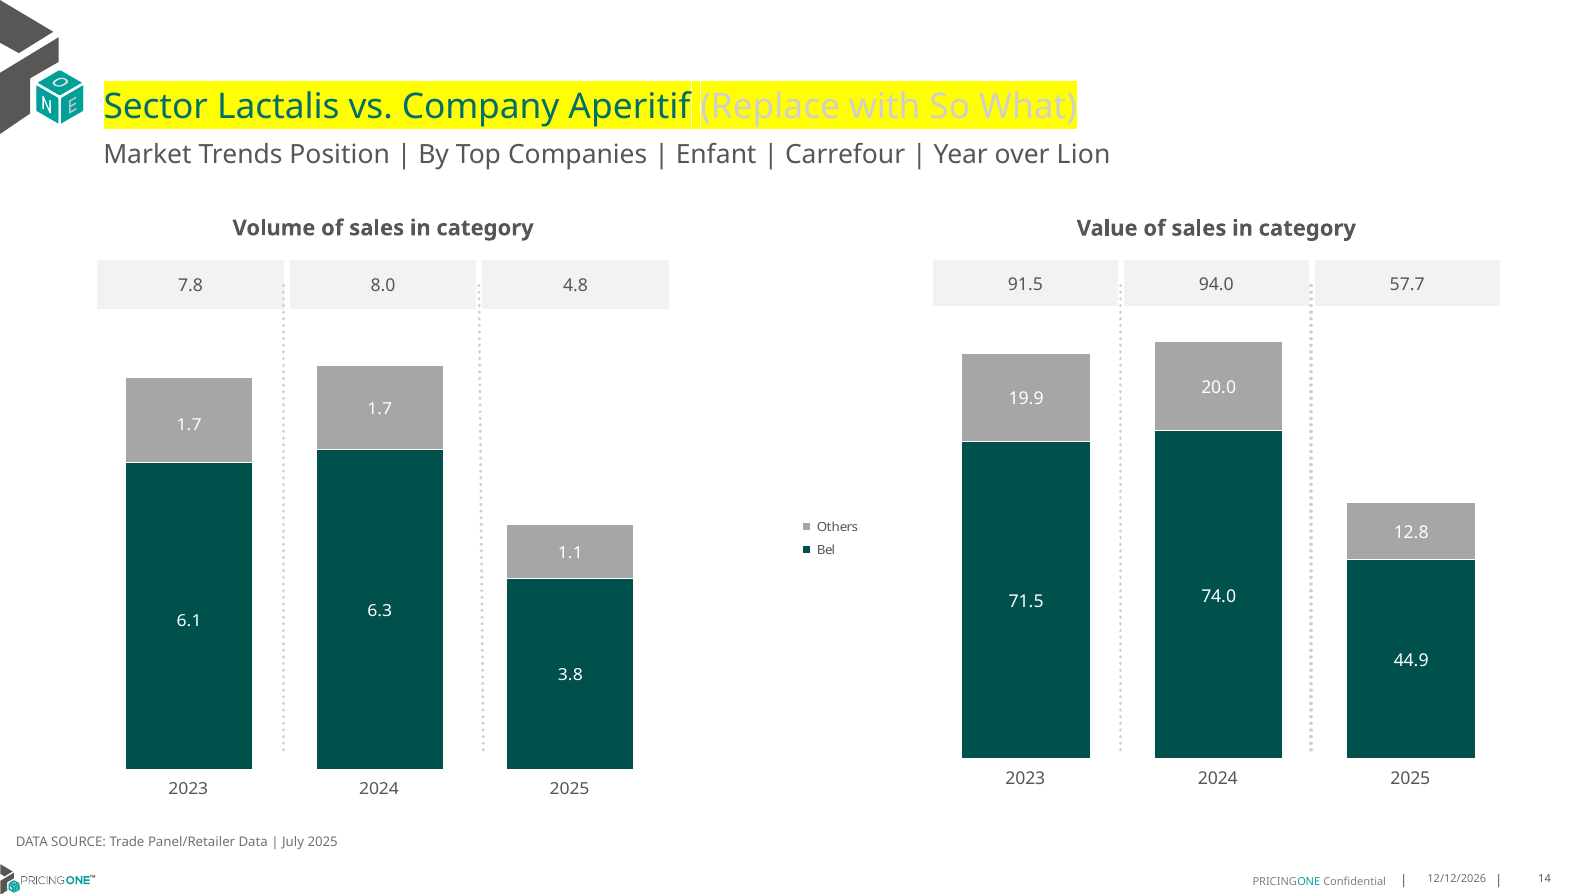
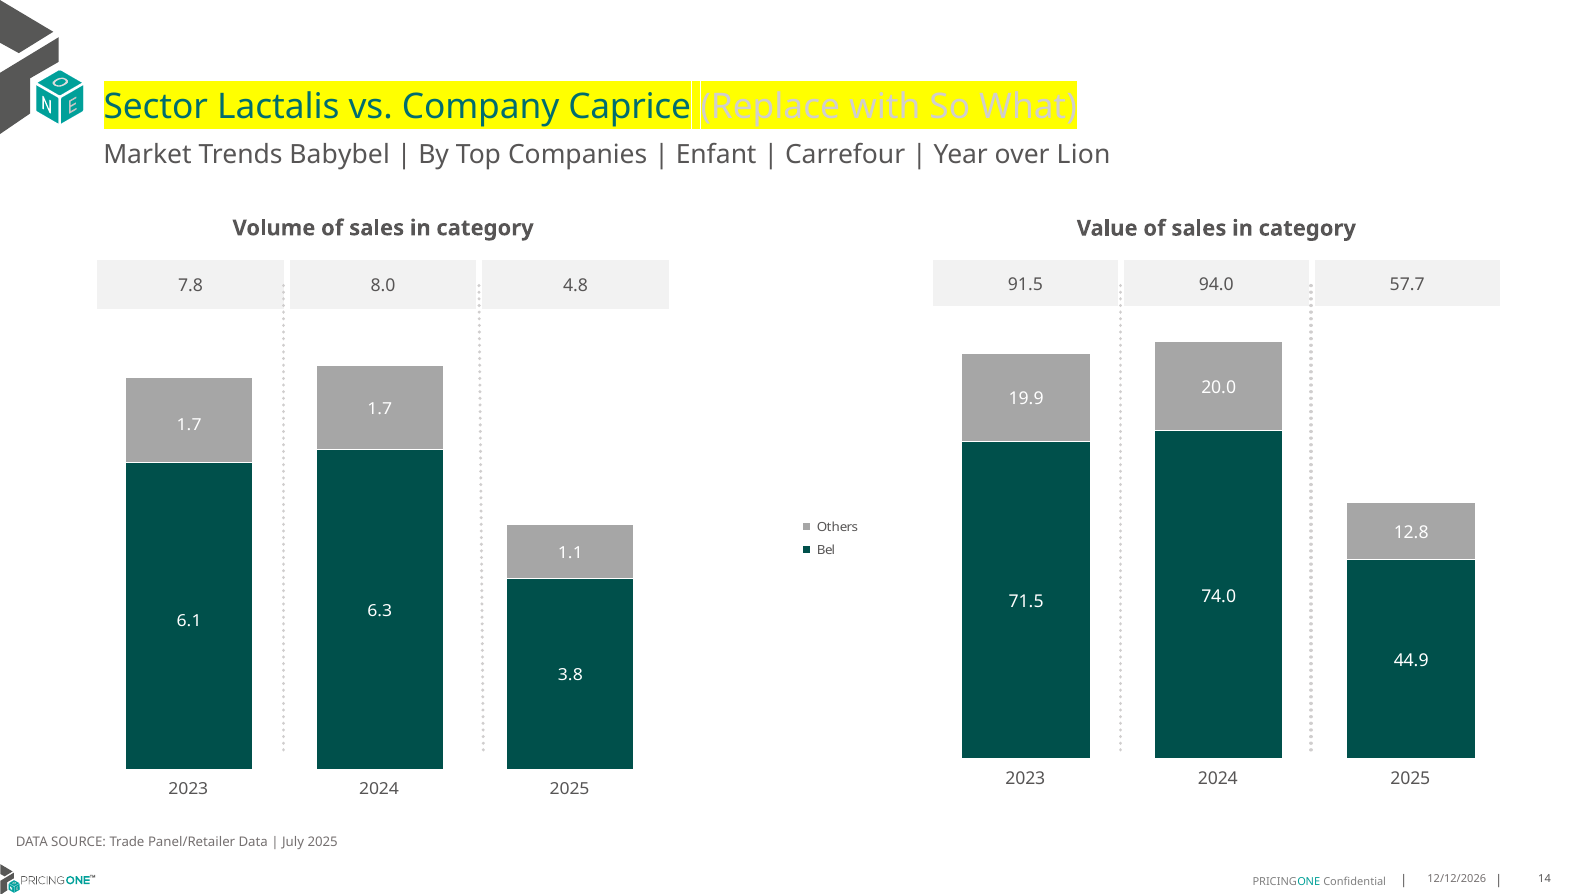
Aperitif: Aperitif -> Caprice (630, 107)
Position: Position -> Babybel (340, 155)
